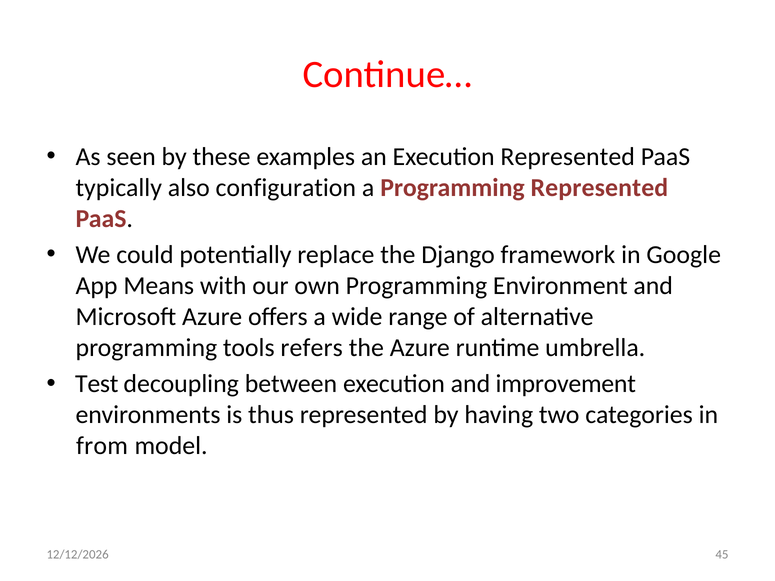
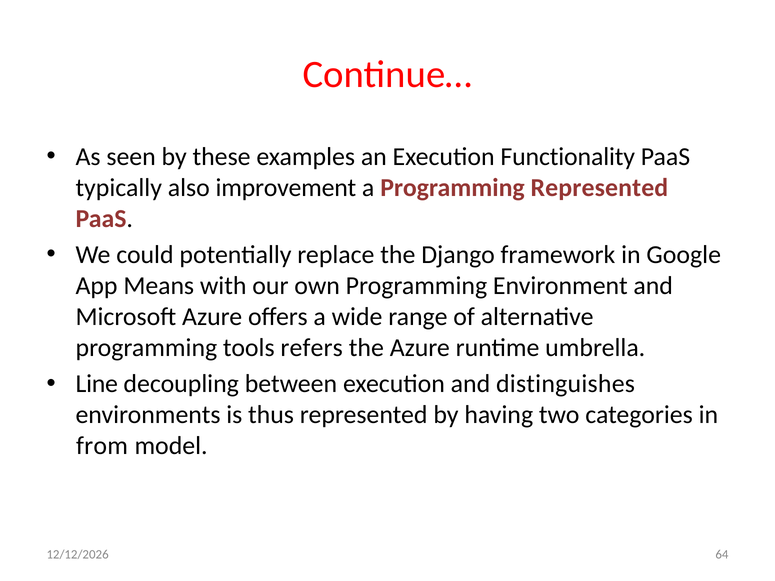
Execution Represented: Represented -> Functionality (568, 157)
configuration: configuration -> improvement (286, 188)
Test: Test -> Line (97, 384)
improvement: improvement -> distinguishes (565, 384)
45: 45 -> 64 (722, 555)
